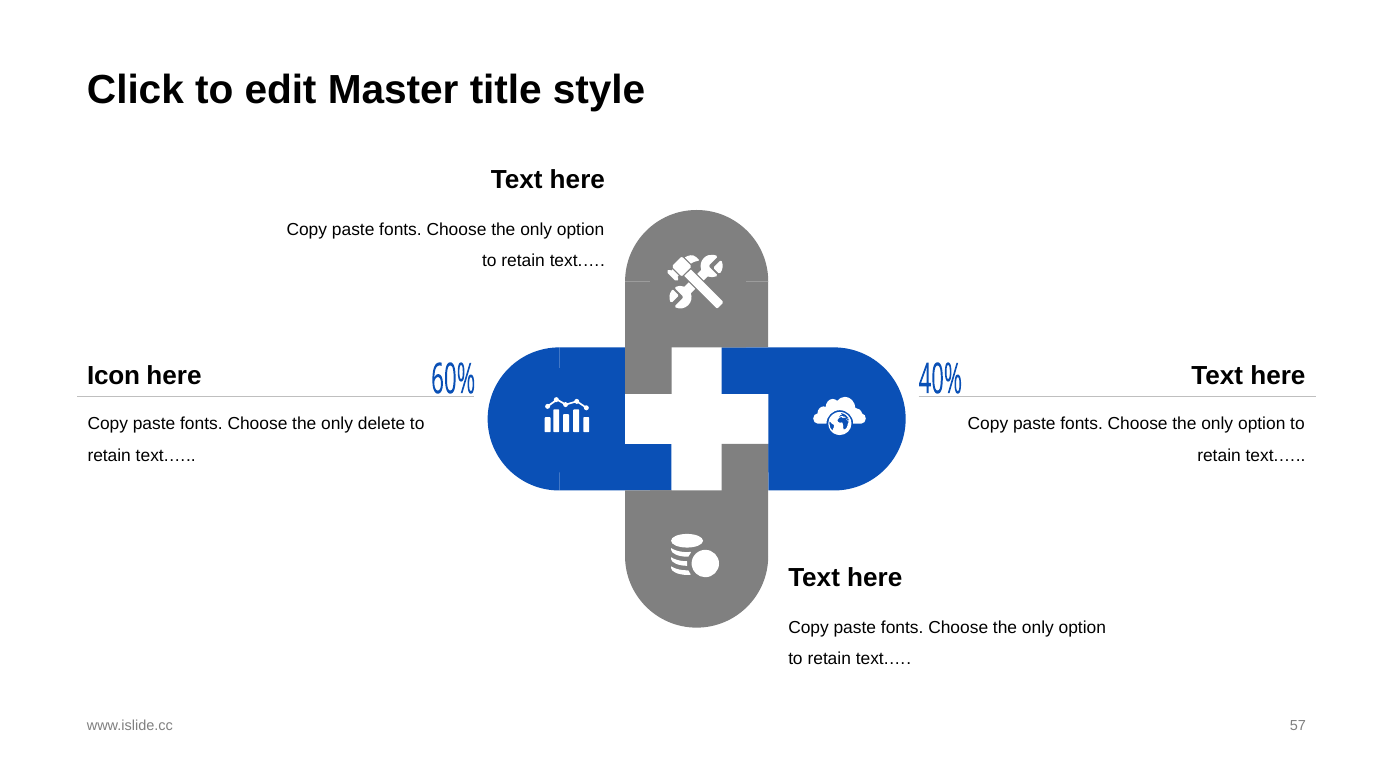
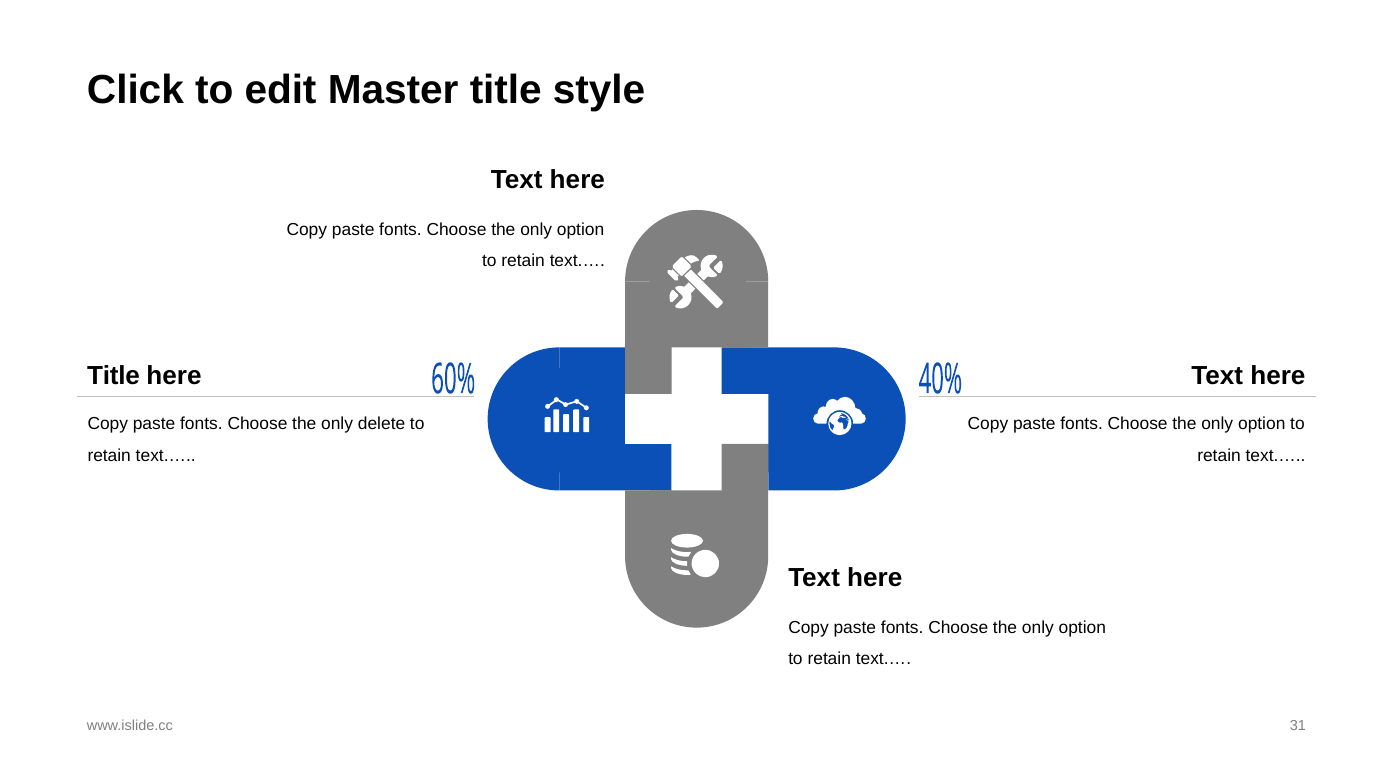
Icon: Icon -> Title (114, 376)
57: 57 -> 31 (1298, 726)
